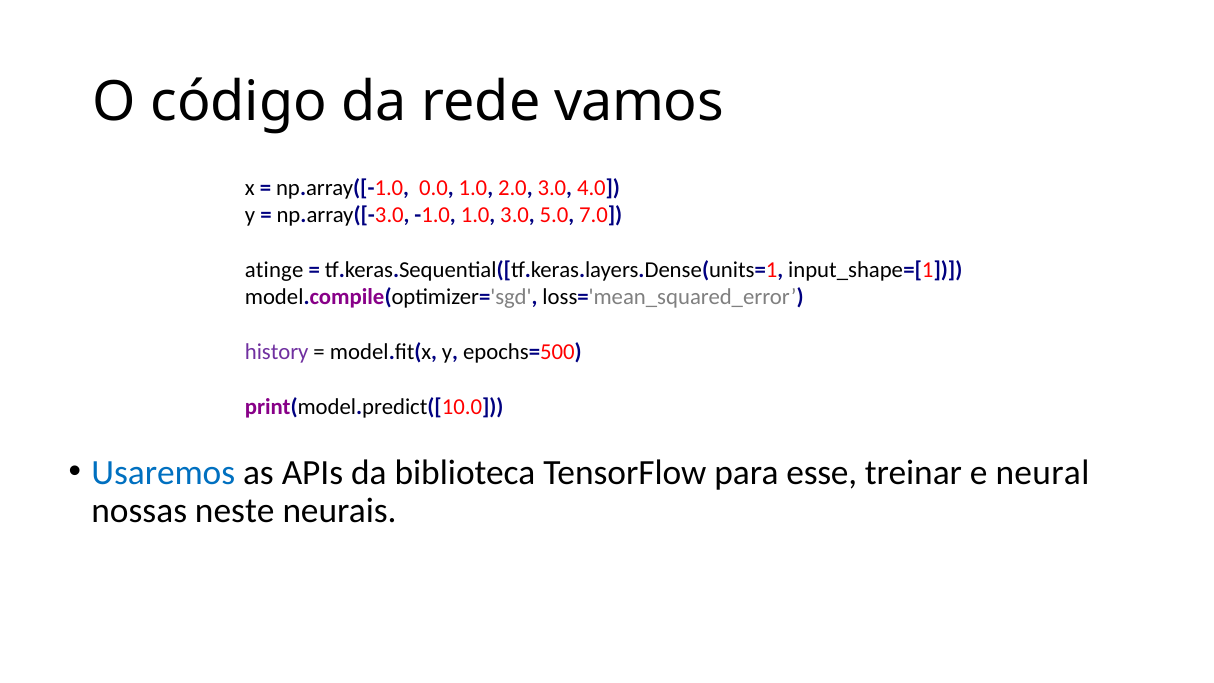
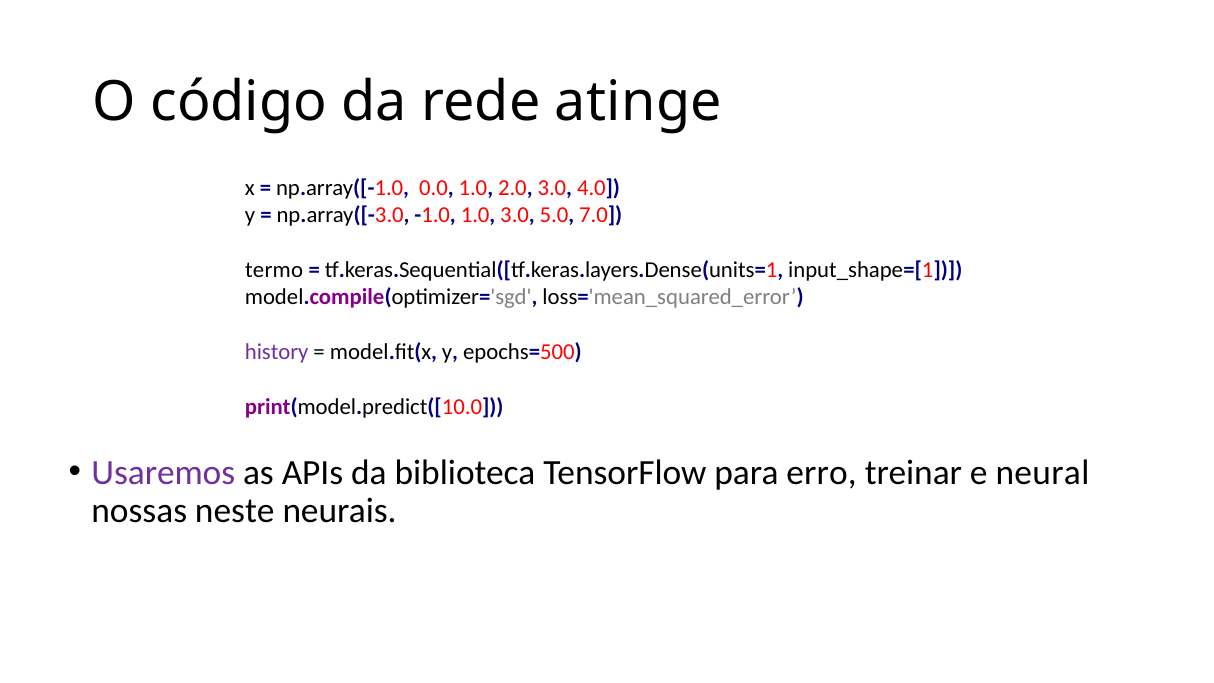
vamos: vamos -> atinge (639, 102)
atinge: atinge -> termo (274, 270)
Usaremos colour: blue -> purple (163, 472)
esse: esse -> erro (822, 472)
